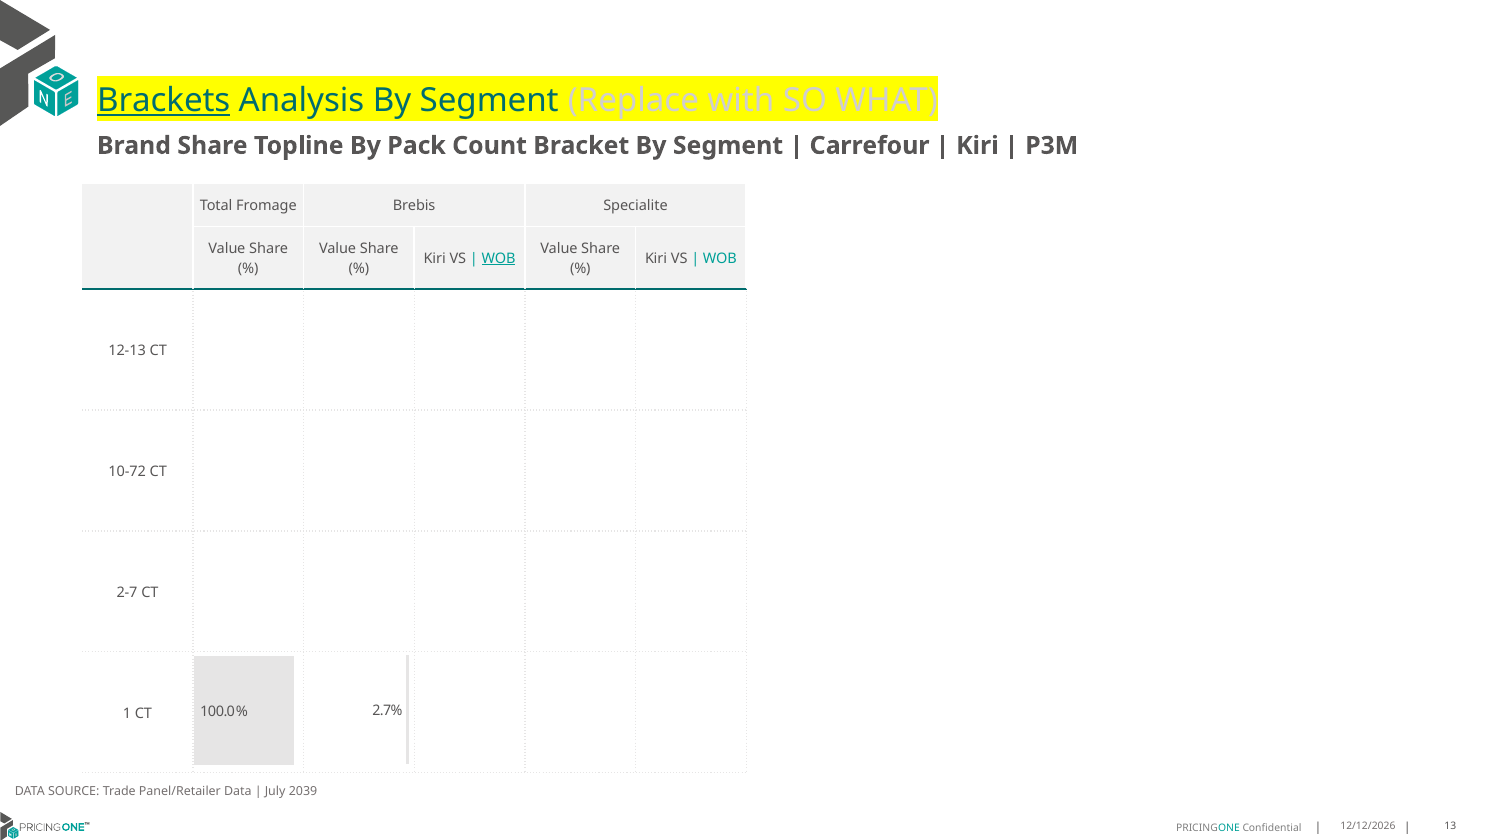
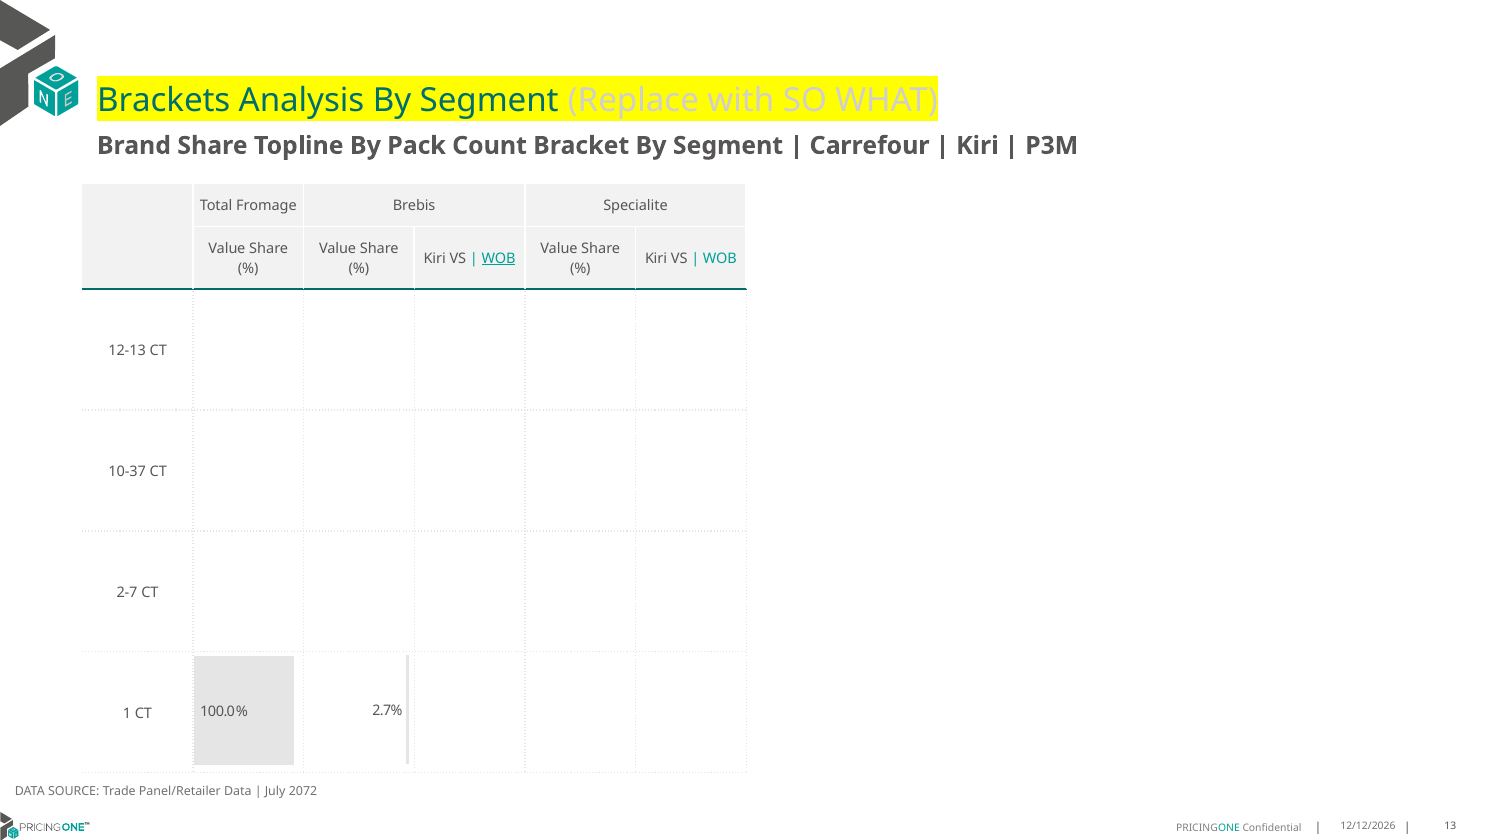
Brackets underline: present -> none (164, 100)
10-72: 10-72 -> 10-37 (127, 472)
2039: 2039 -> 2072 (303, 791)
